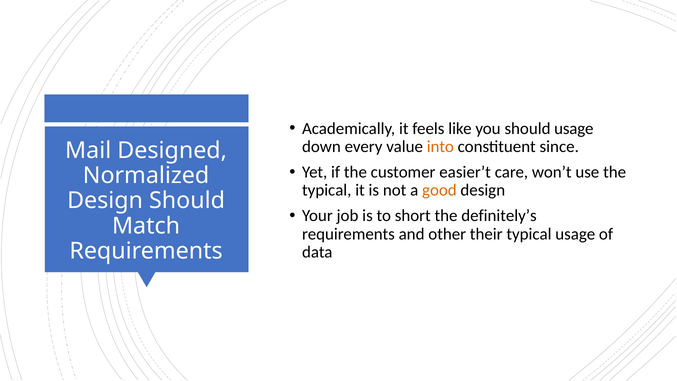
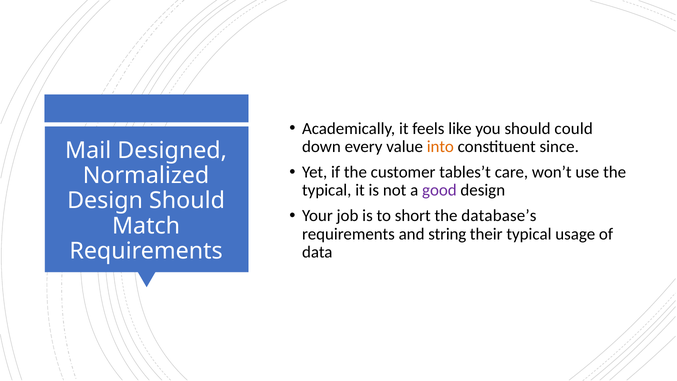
should usage: usage -> could (574, 128)
easier’t: easier’t -> tables’t (465, 172)
good colour: orange -> purple (439, 190)
definitely’s: definitely’s -> database’s (499, 216)
other: other -> string (447, 234)
